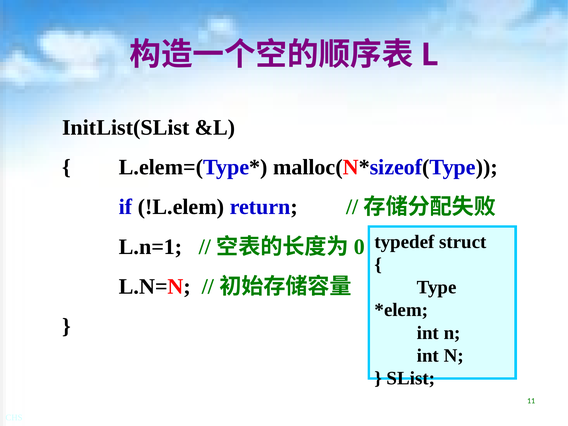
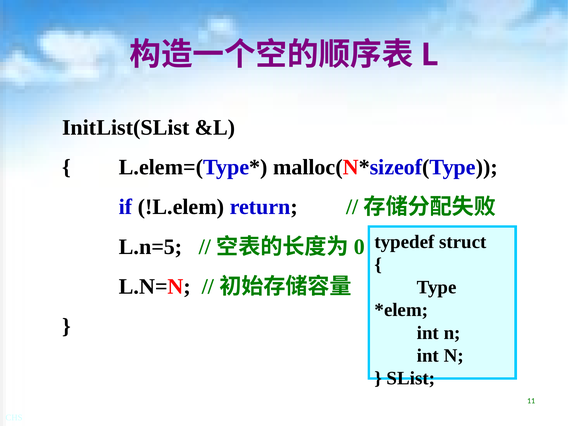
L.n=1: L.n=1 -> L.n=5 (151, 247)
